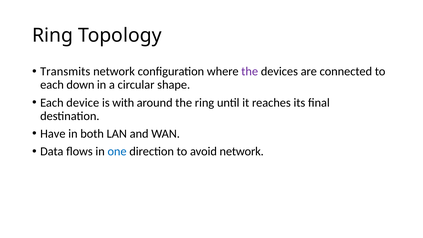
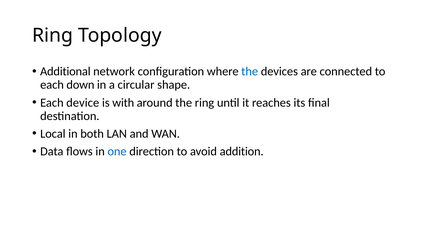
Transmits: Transmits -> Additional (65, 72)
the colour: purple -> blue (250, 72)
Have: Have -> Local (53, 134)
avoid network: network -> addition (242, 151)
